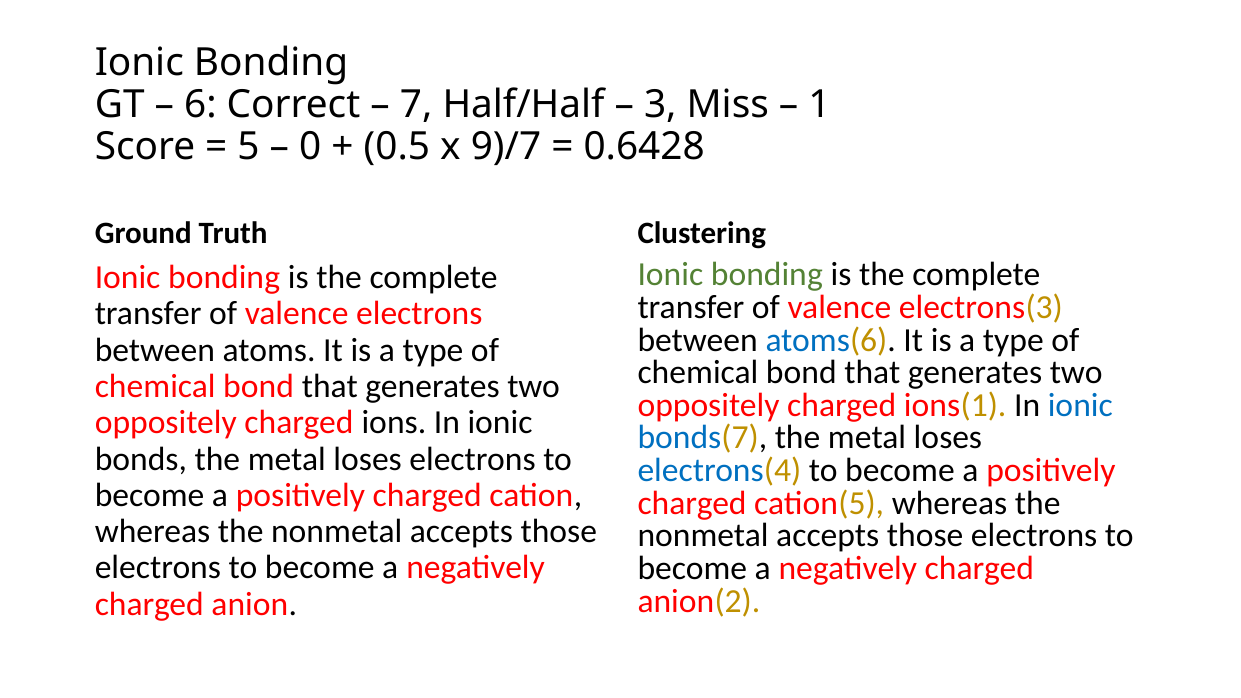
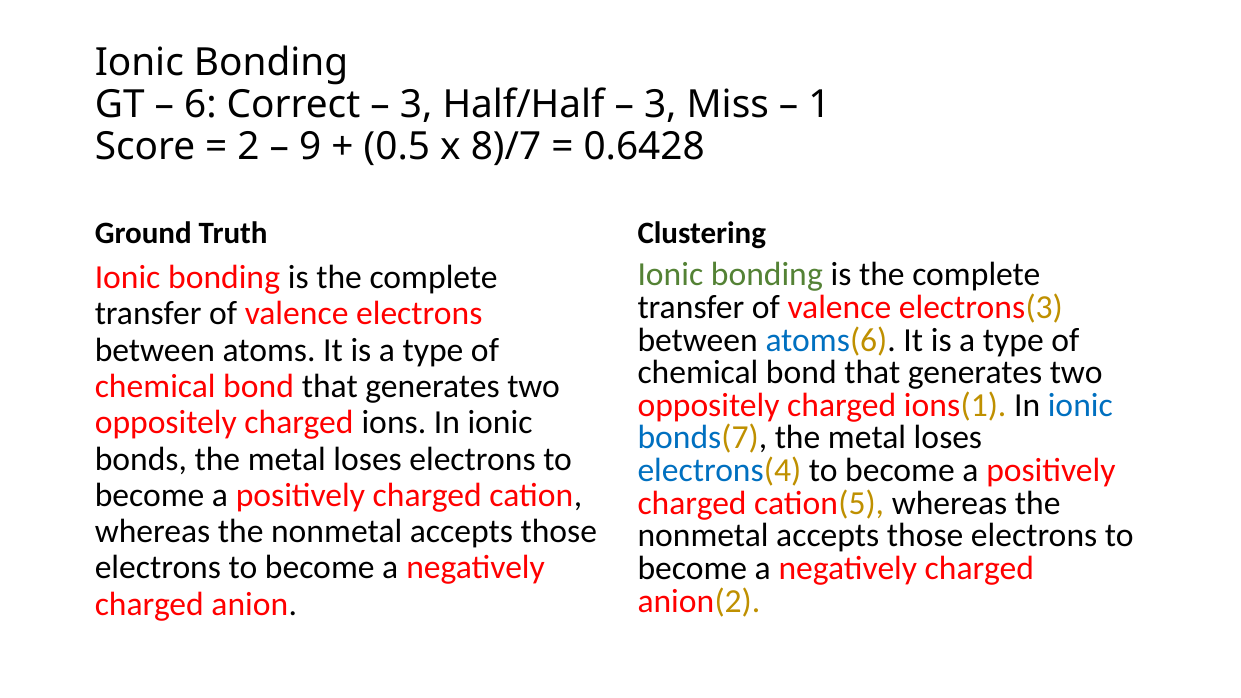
7: 7 -> 3 (416, 104)
5: 5 -> 2 (249, 146)
0: 0 -> 9 (310, 146)
9)/7: 9)/7 -> 8)/7 (506, 146)
